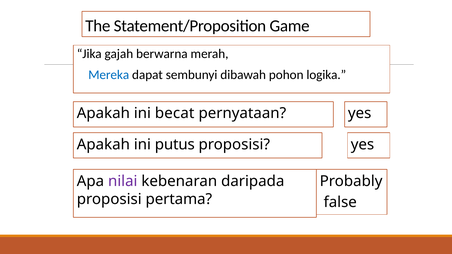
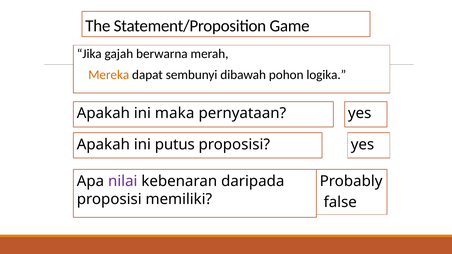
Mereka colour: blue -> orange (109, 75)
becat: becat -> maka (175, 113)
pertama: pertama -> memiliki (179, 199)
